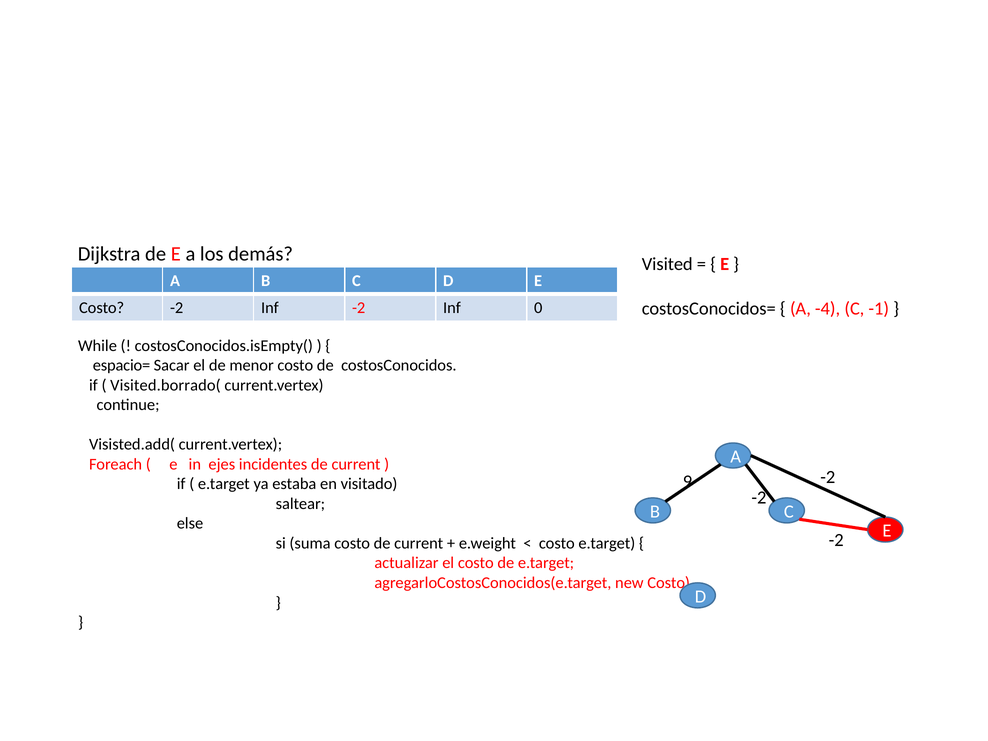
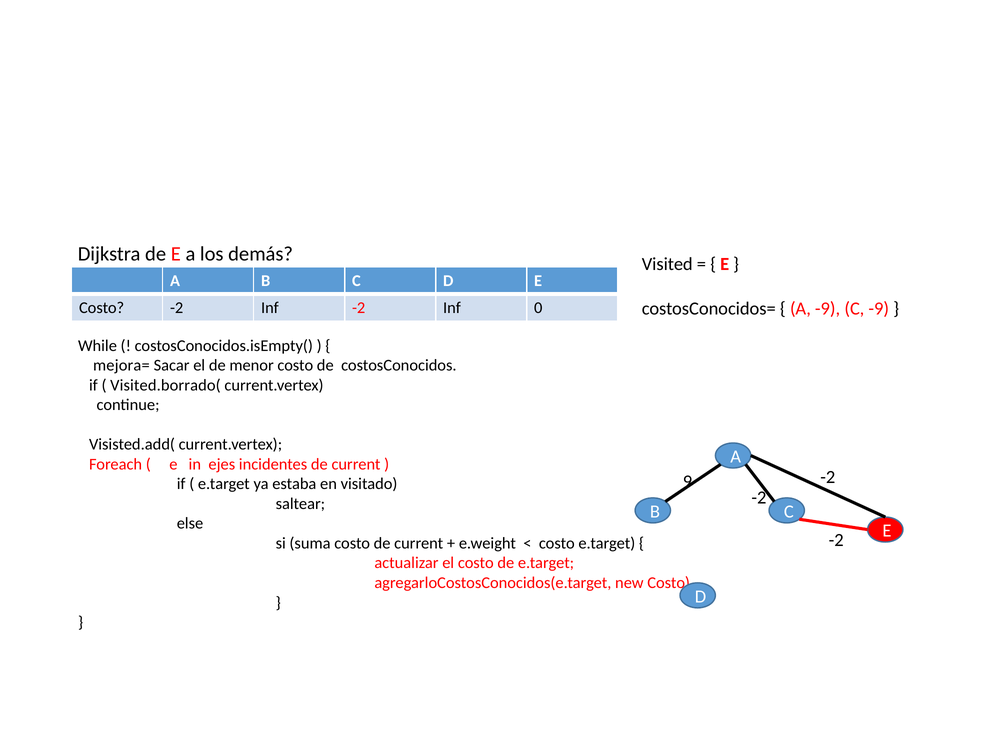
A -4: -4 -> -9 (828, 309)
C -1: -1 -> -9 (879, 309)
espacio=: espacio= -> mejora= (121, 365)
